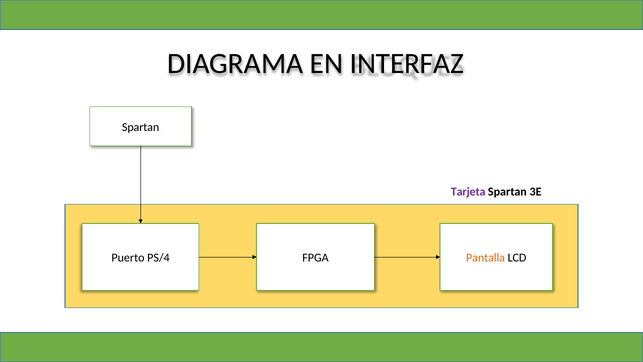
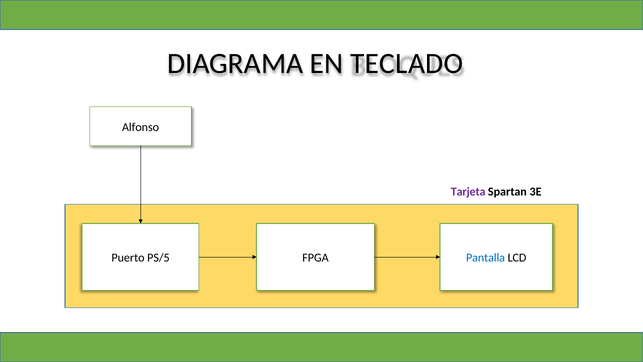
INTERFAZ: INTERFAZ -> TECLADO (407, 63)
Spartan: Spartan -> Alfonso (141, 127)
PS/4: PS/4 -> PS/5 (158, 258)
Pantalla colour: orange -> blue (486, 258)
